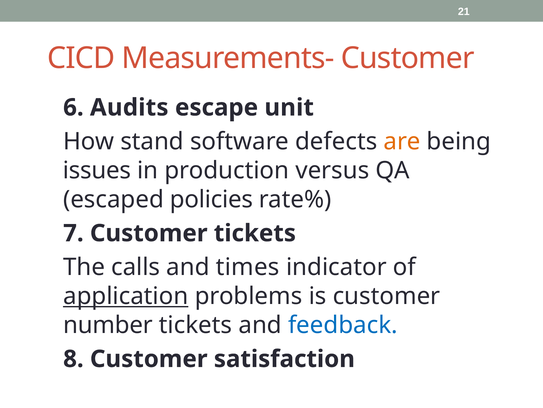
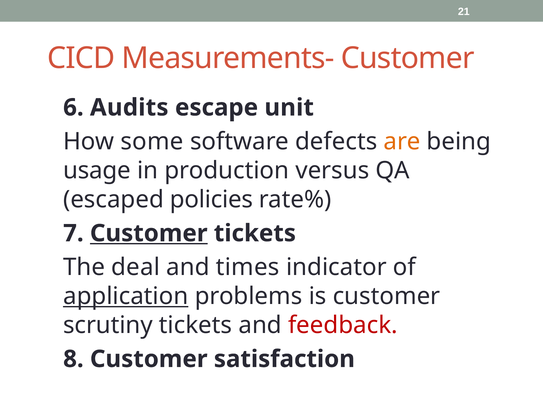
stand: stand -> some (152, 141)
issues: issues -> usage (97, 170)
Customer underline: none -> present (149, 233)
calls: calls -> deal (136, 267)
number: number -> scrutiny (108, 325)
feedback colour: blue -> red (343, 325)
